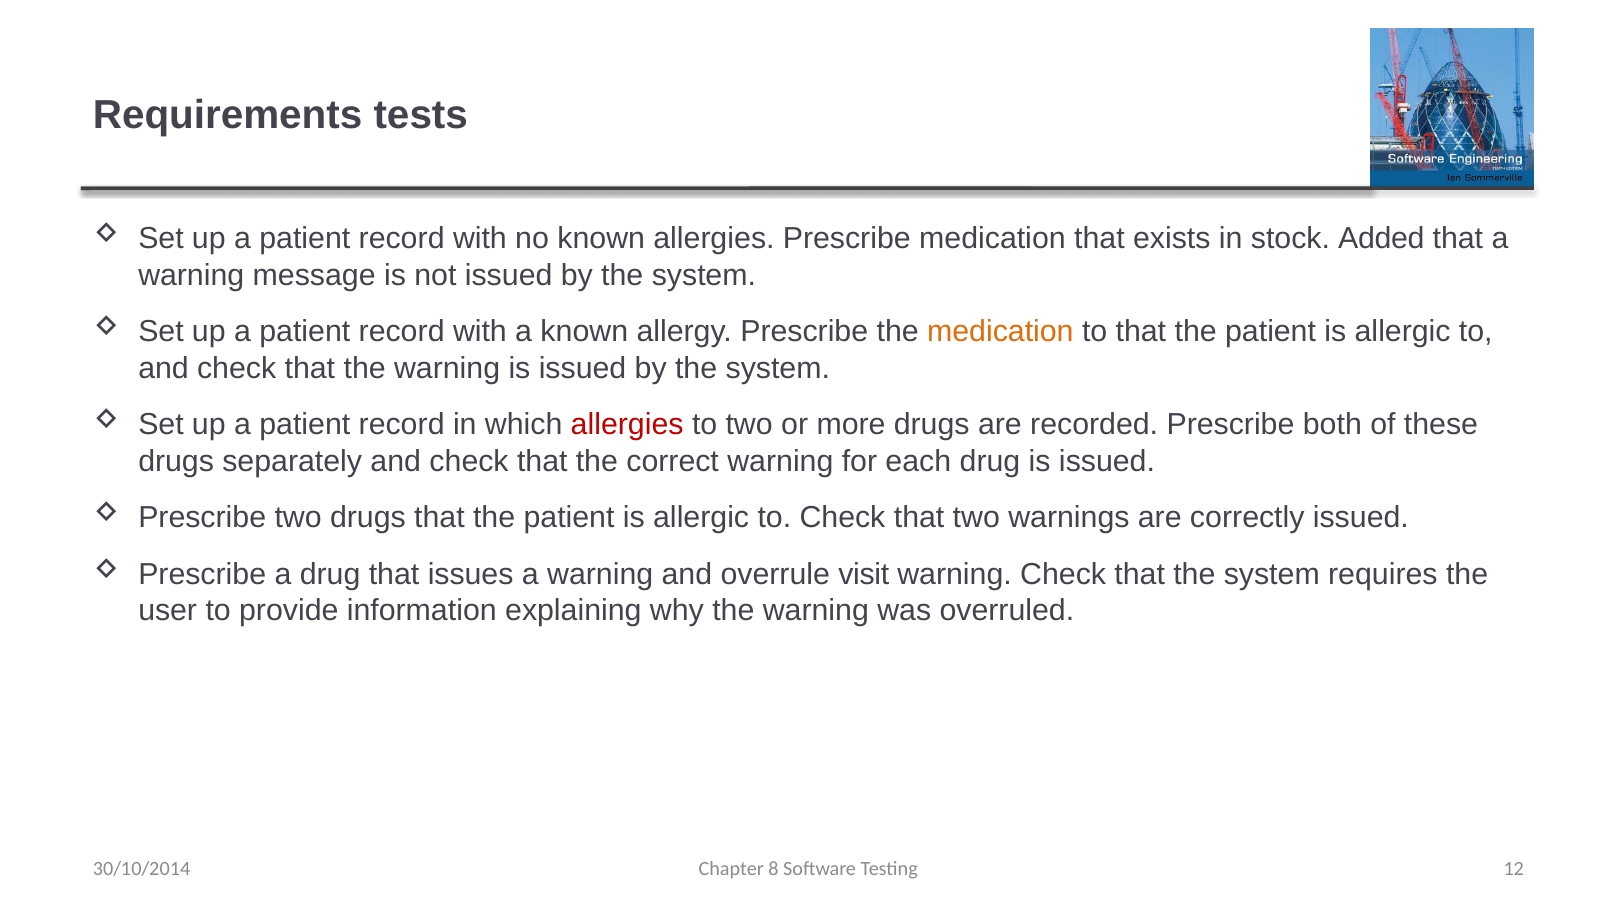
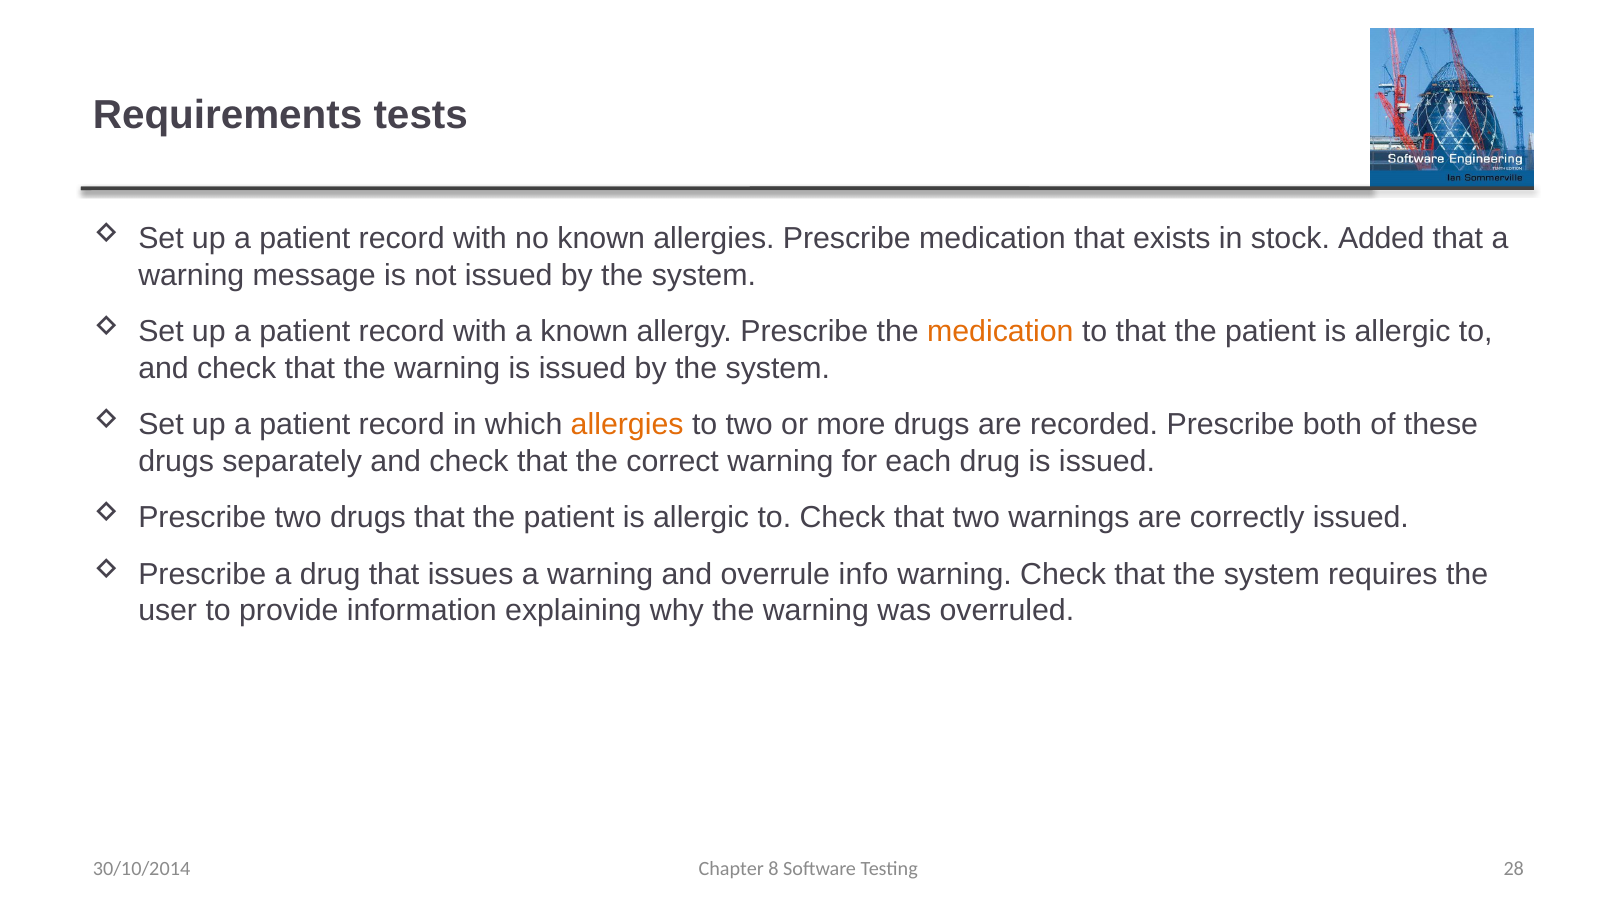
allergies colour: red -> orange (627, 425)
visit: visit -> info (864, 574)
12: 12 -> 28 (1514, 868)
